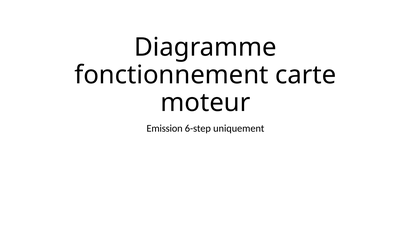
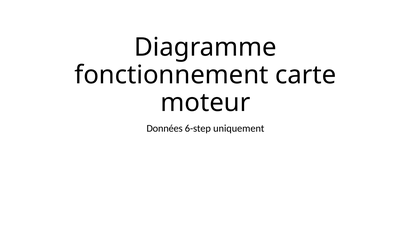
Emission: Emission -> Données (165, 128)
